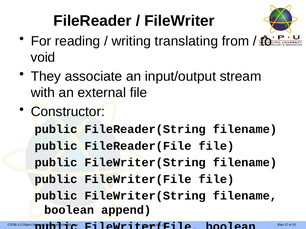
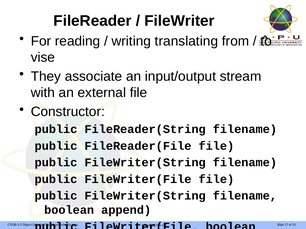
void: void -> vise (43, 58)
